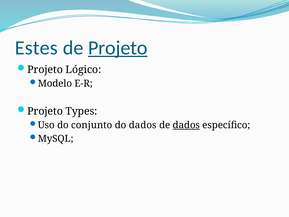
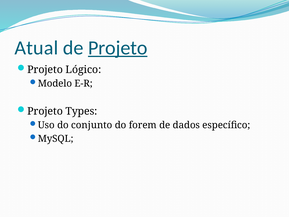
Estes: Estes -> Atual (36, 48)
do dados: dados -> forem (143, 125)
dados underline: present -> none (186, 125)
